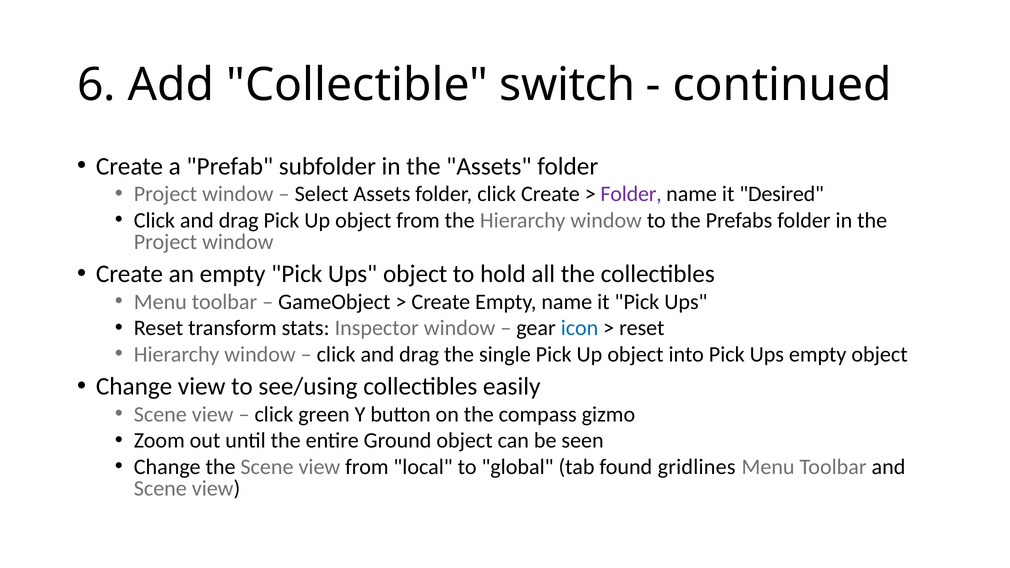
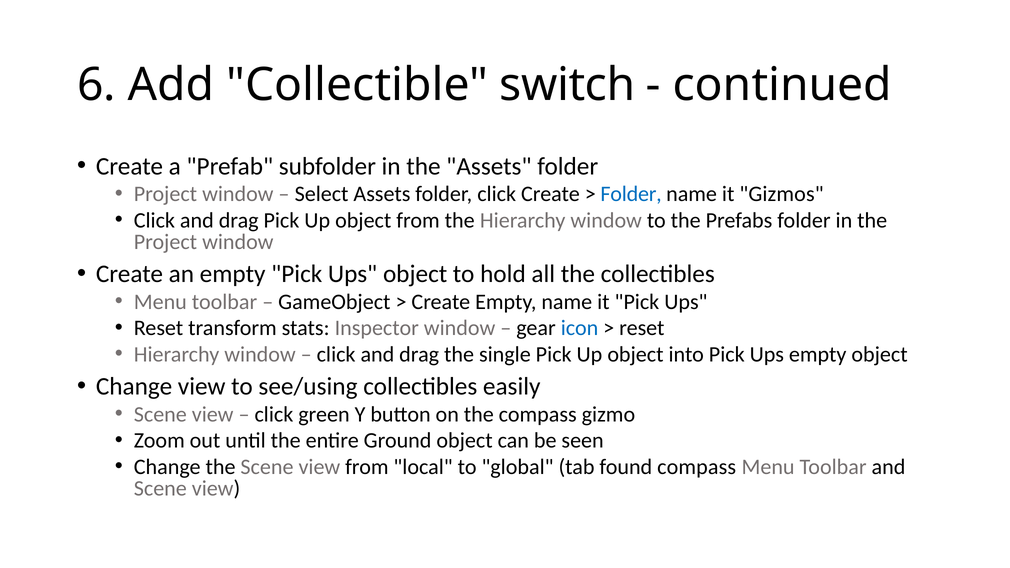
Folder colour: purple -> blue (631, 194)
Desired: Desired -> Gizmos (782, 194)
found gridlines: gridlines -> compass (697, 467)
